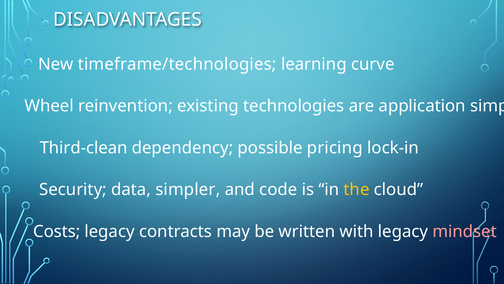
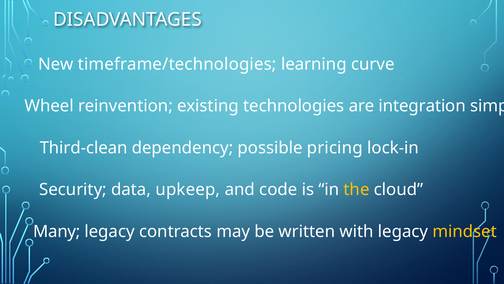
application: application -> integration (422, 106)
data simpler: simpler -> upkeep (188, 189)
Costs: Costs -> Many (57, 231)
mindset colour: pink -> yellow (465, 231)
